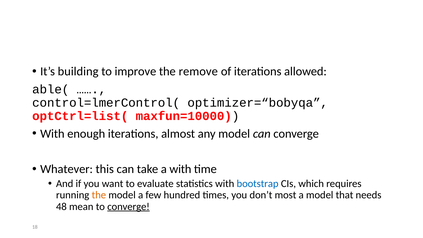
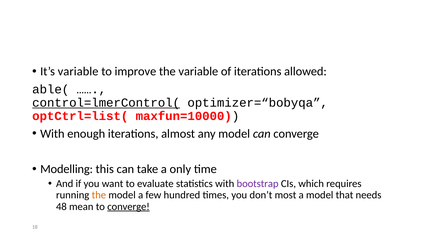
It’s building: building -> variable (78, 72)
the remove: remove -> variable (198, 72)
control=lmerControl( underline: none -> present (106, 103)
Whatever: Whatever -> Modelling (67, 169)
a with: with -> only (180, 169)
bootstrap colour: blue -> purple (258, 184)
